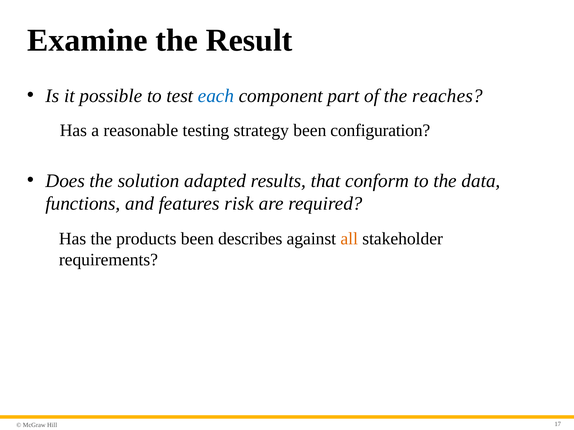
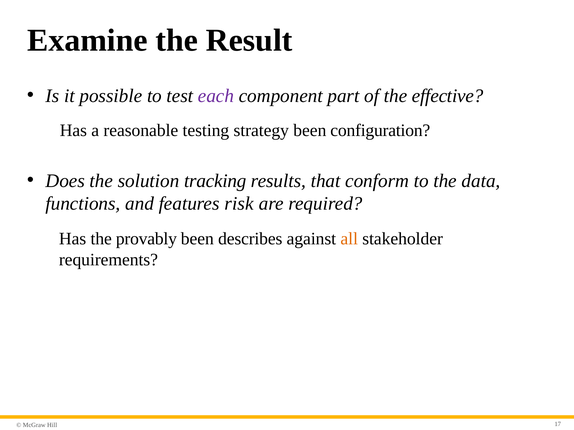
each colour: blue -> purple (216, 96)
reaches: reaches -> effective (448, 96)
adapted: adapted -> tracking (215, 181)
products: products -> provably (146, 239)
